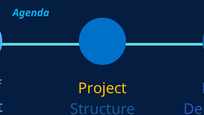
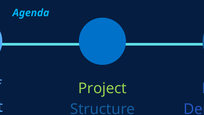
Project colour: yellow -> light green (102, 88)
